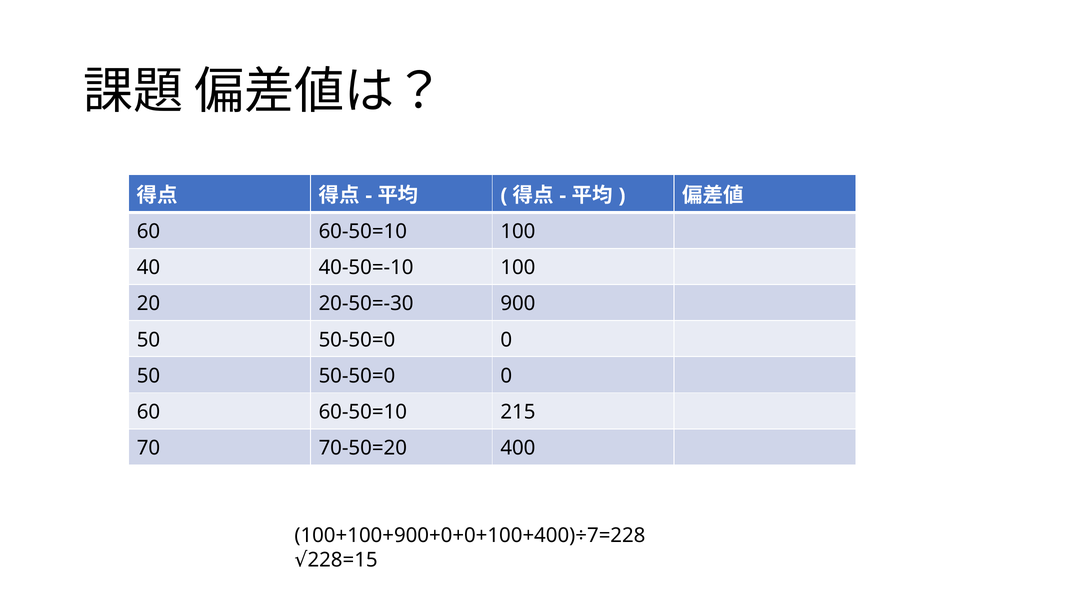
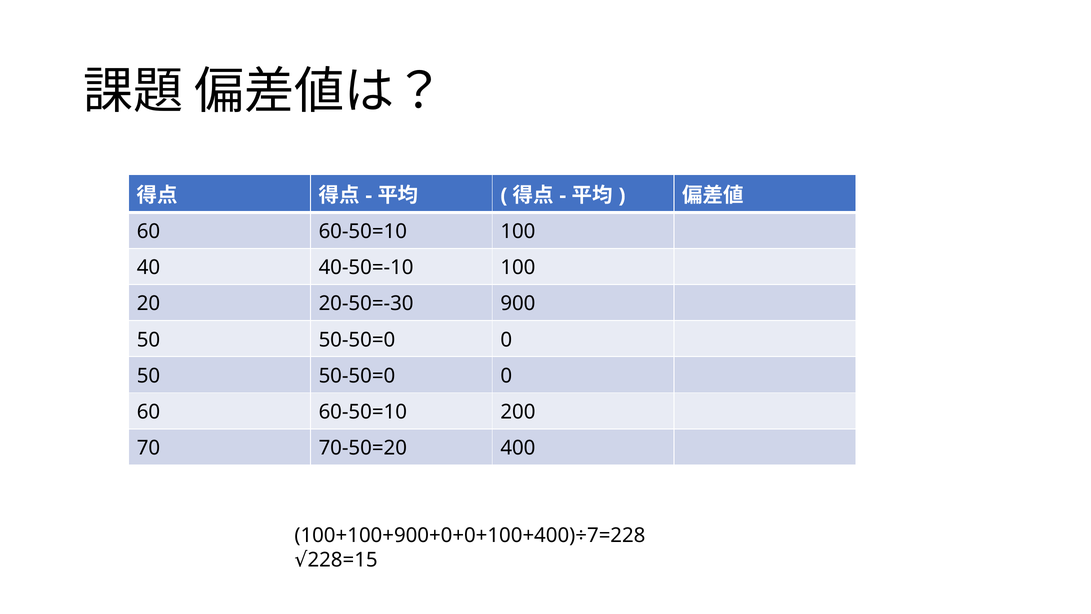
215: 215 -> 200 (518, 412)
